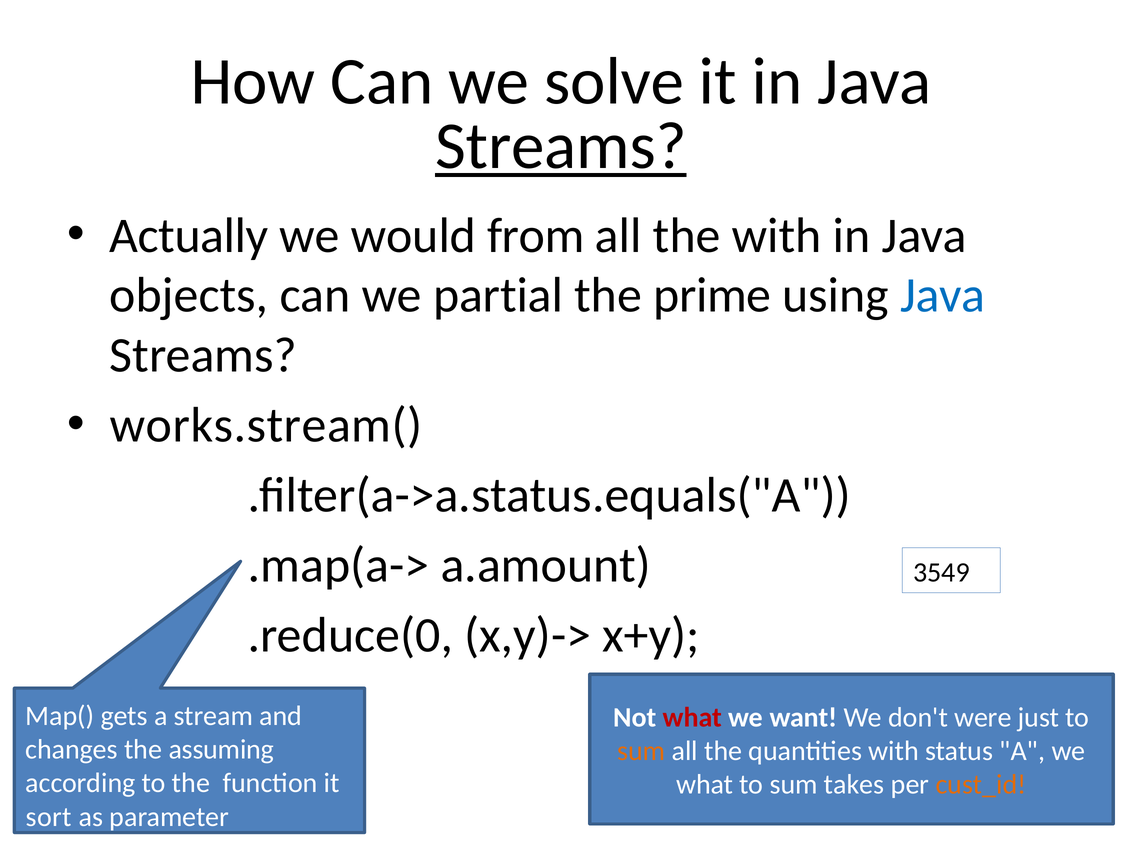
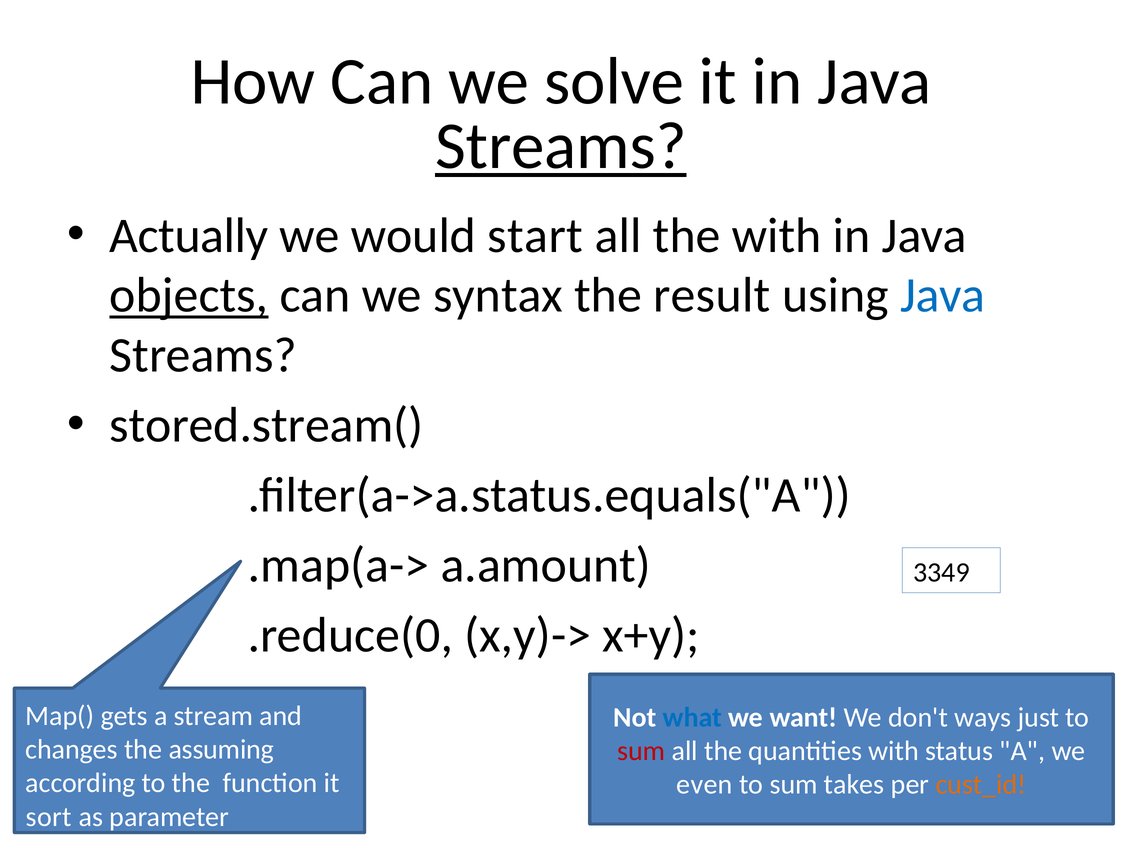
from: from -> start (535, 235)
objects underline: none -> present (189, 295)
partial: partial -> syntax (498, 295)
prime: prime -> result (712, 295)
works.stream(: works.stream( -> stored.stream( (266, 425)
3549: 3549 -> 3349 (941, 572)
what colour: red -> blue (693, 717)
were: were -> ways (983, 717)
sum colour: orange -> red (641, 751)
what: what -> even (704, 784)
